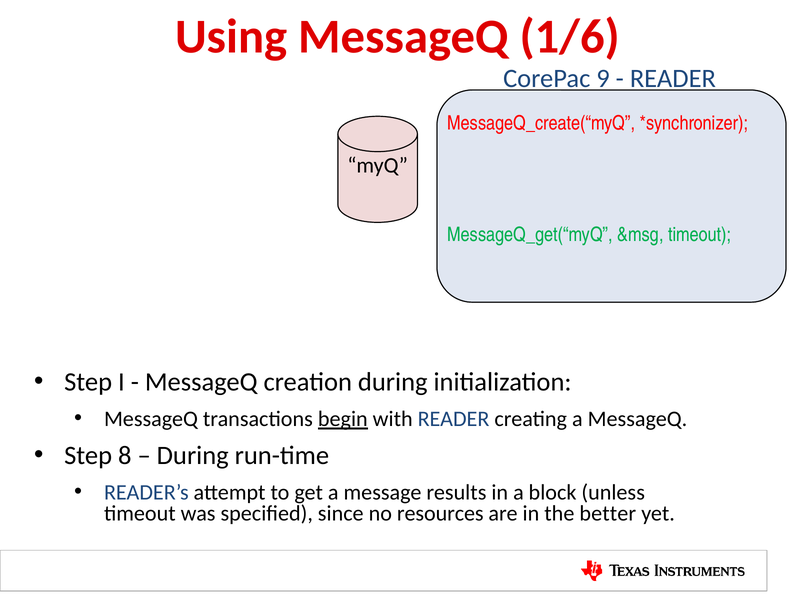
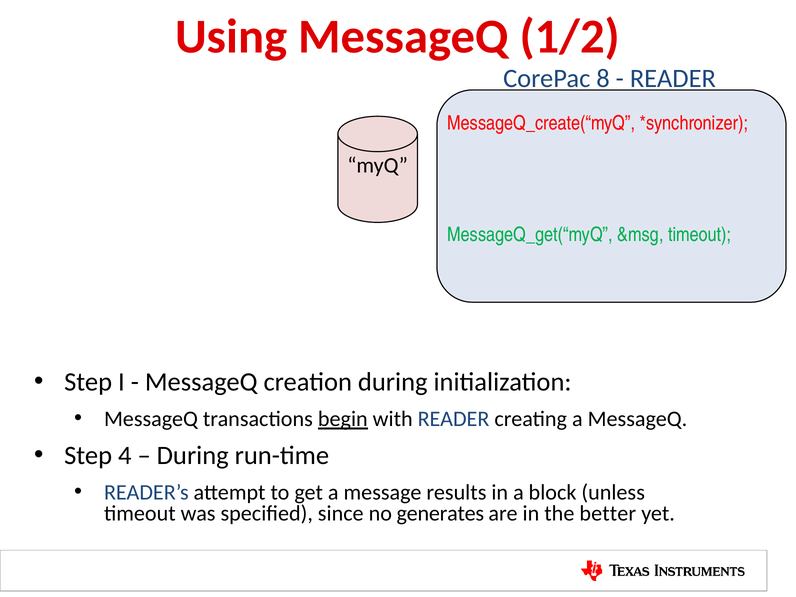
1/6: 1/6 -> 1/2 (570, 37)
9: 9 -> 8 (603, 78)
8: 8 -> 4 (125, 455)
resources: resources -> generates (440, 514)
